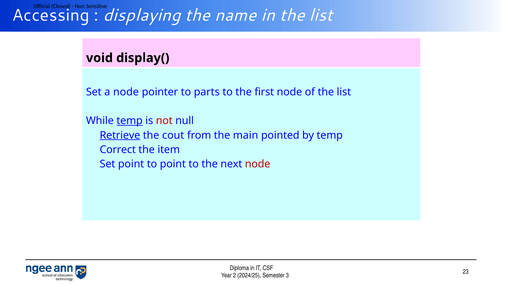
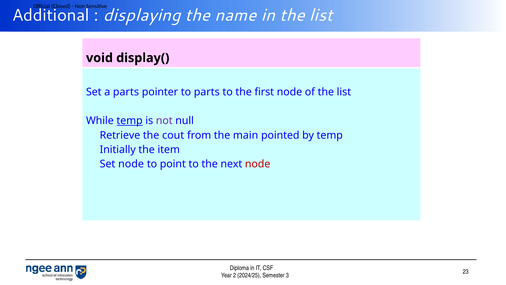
Accessing: Accessing -> Additional (51, 15)
a node: node -> parts (126, 92)
not colour: red -> purple (164, 121)
Retrieve underline: present -> none (120, 135)
Correct: Correct -> Initially (118, 149)
Set point: point -> node (131, 164)
